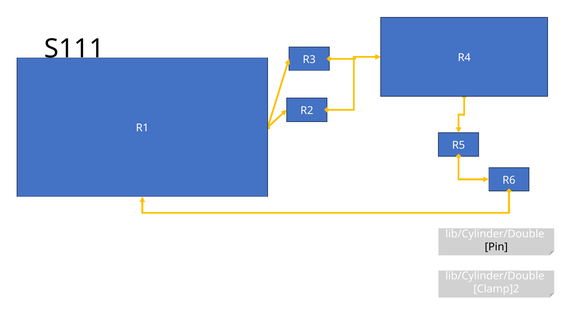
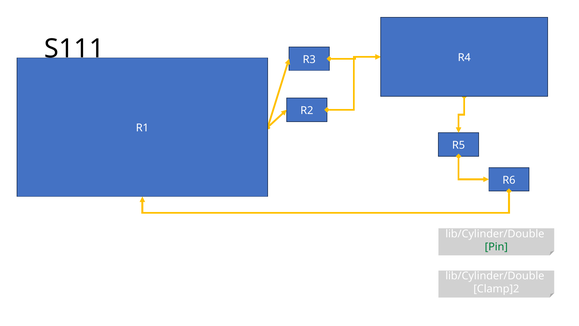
Pin colour: black -> green (496, 247)
